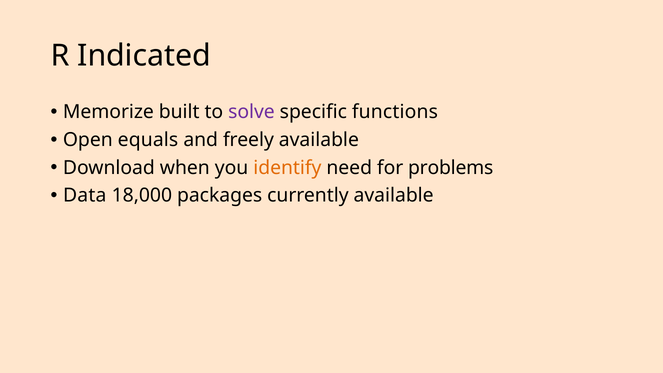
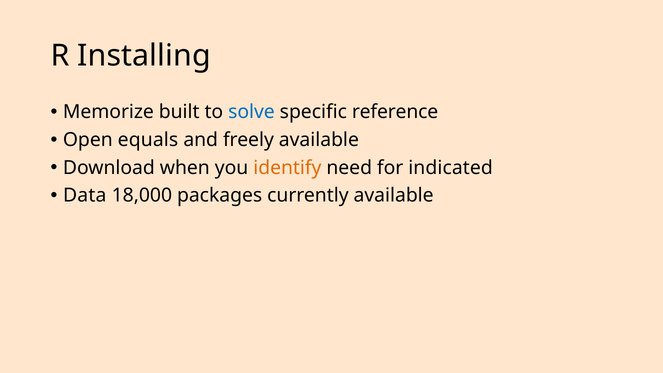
Indicated: Indicated -> Installing (144, 56)
solve colour: purple -> blue (251, 112)
functions: functions -> reference (395, 112)
problems: problems -> indicated (451, 168)
